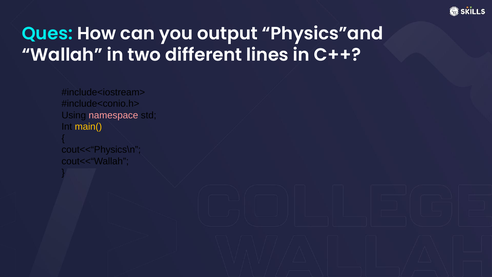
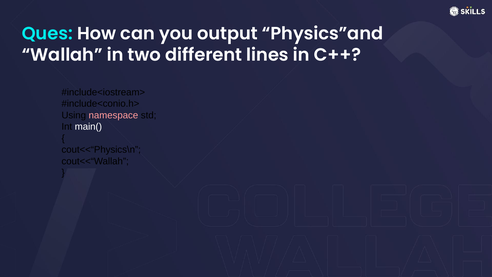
main( colour: yellow -> white (88, 127)
